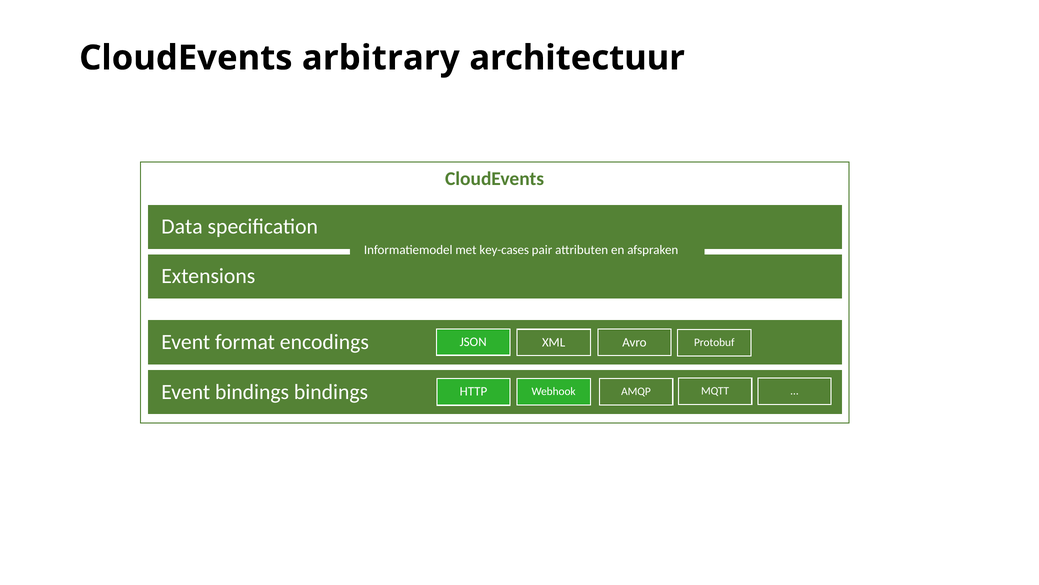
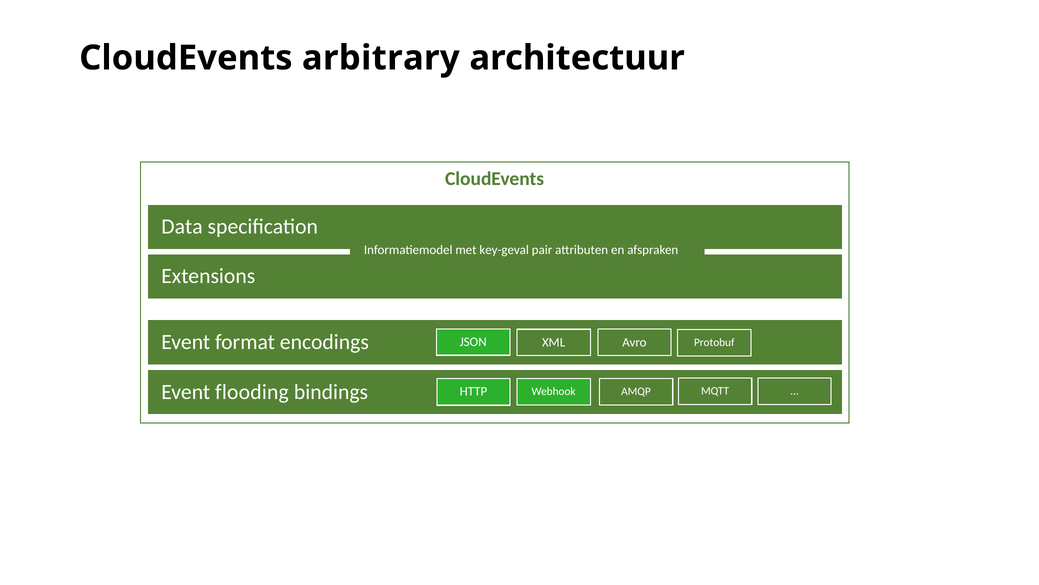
key-cases: key-cases -> key-geval (504, 250)
Event bindings: bindings -> flooding (252, 392)
